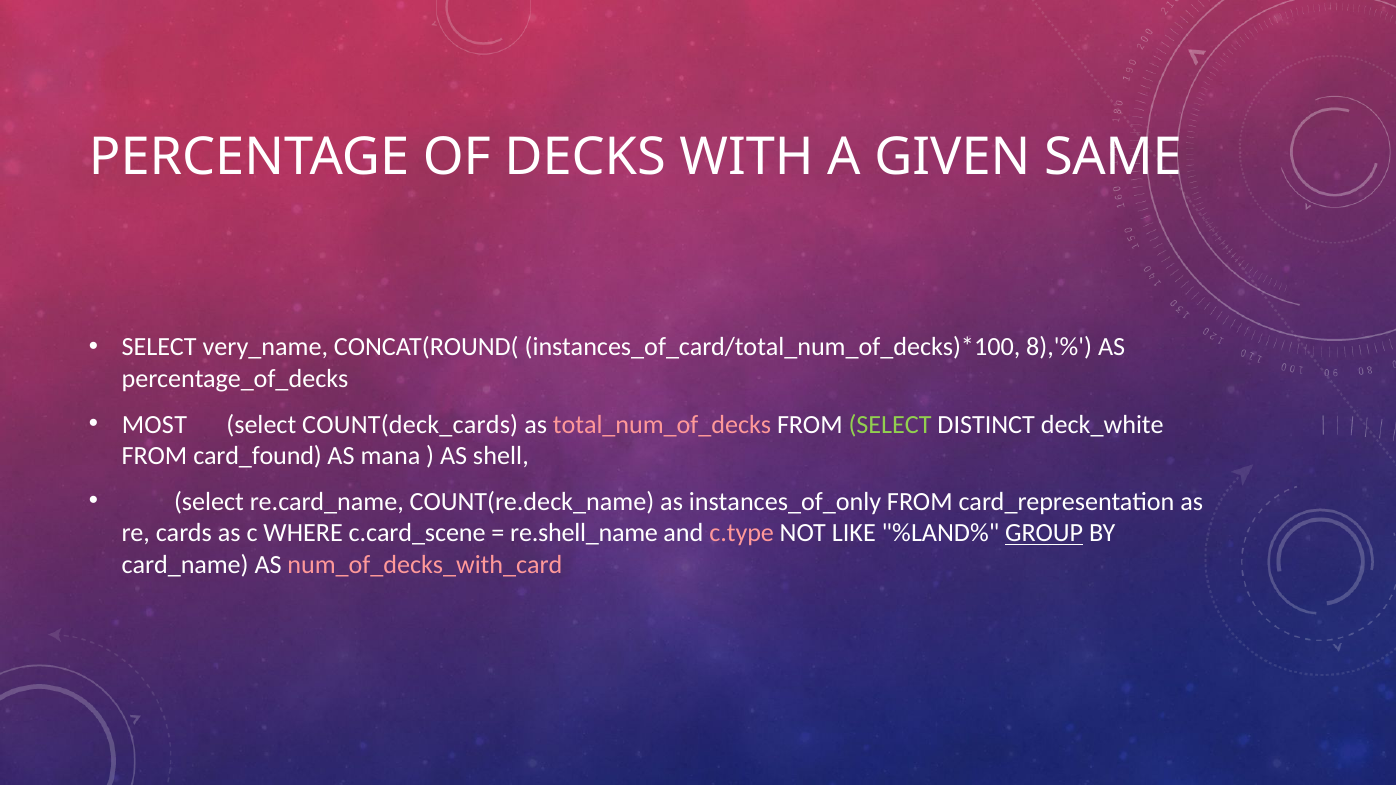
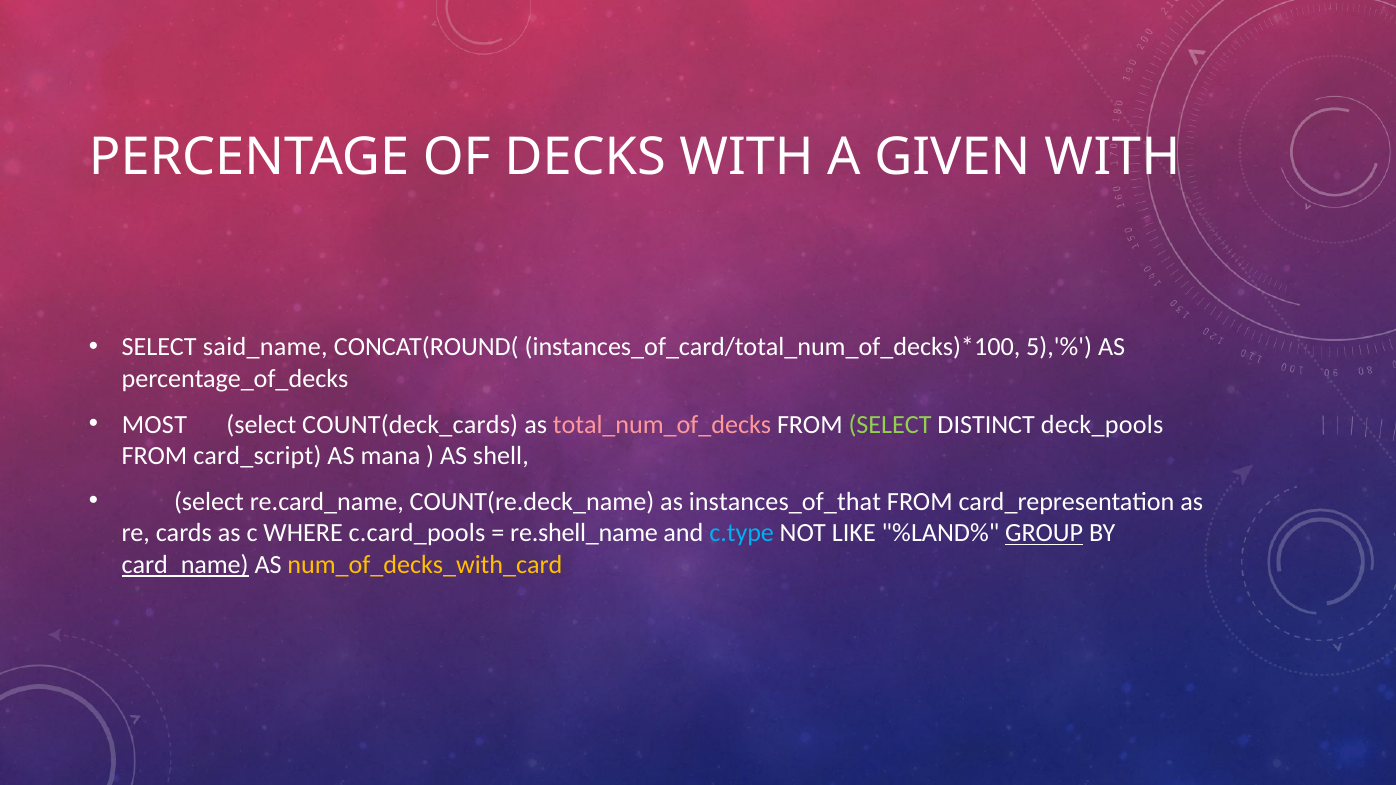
GIVEN SAME: SAME -> WITH (1112, 157)
very_name: very_name -> said_name (265, 347)
8),'%: 8),'% -> 5),'% (1059, 347)
deck_white: deck_white -> deck_pools (1102, 425)
card_found: card_found -> card_script (257, 456)
instances_of_only: instances_of_only -> instances_of_that (785, 502)
c.card_scene: c.card_scene -> c.card_pools (417, 533)
c.type colour: pink -> light blue (742, 533)
card_name underline: none -> present (185, 565)
num_of_decks_with_card colour: pink -> yellow (425, 565)
